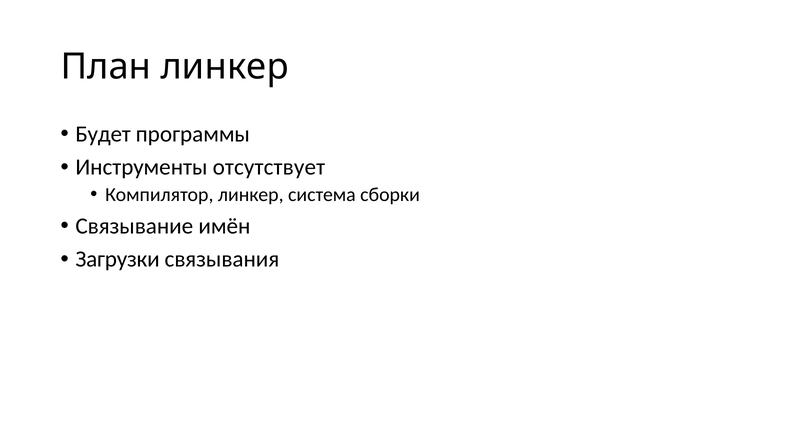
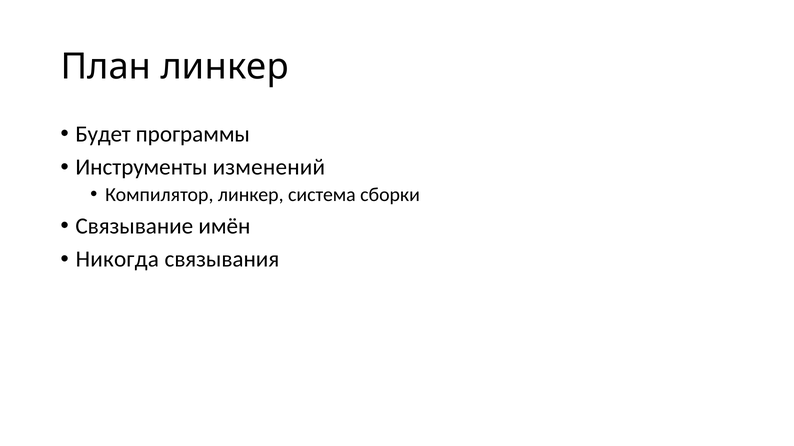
отсутствует: отсутствует -> изменений (269, 168)
Загрузки: Загрузки -> Никогда (117, 260)
